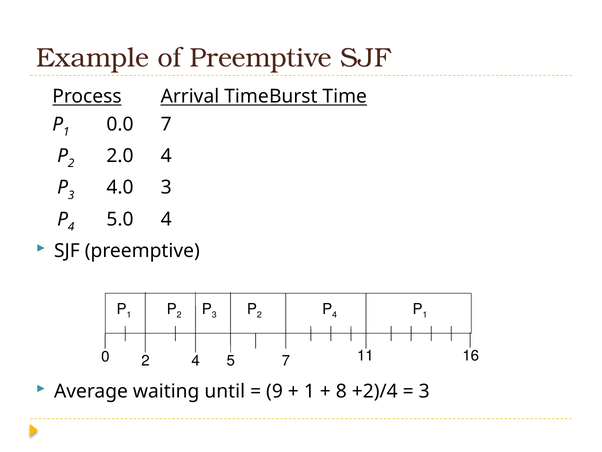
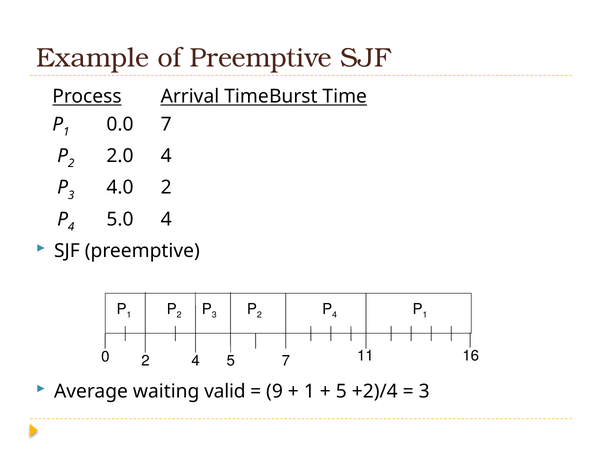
4.0 3: 3 -> 2 (166, 187)
until: until -> valid (225, 391)
8: 8 -> 5 (341, 391)
